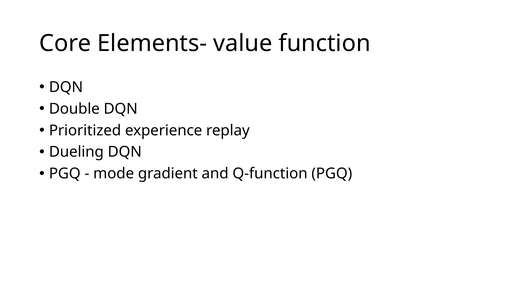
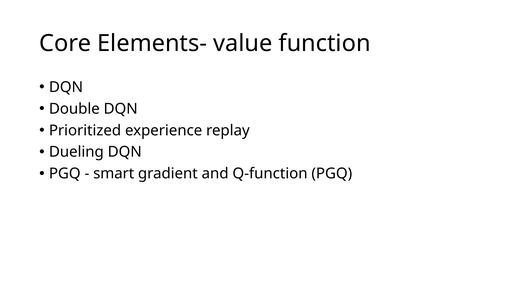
mode: mode -> smart (114, 173)
